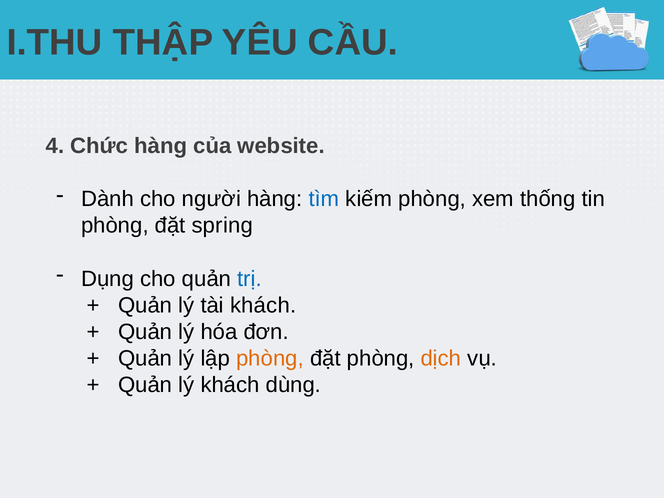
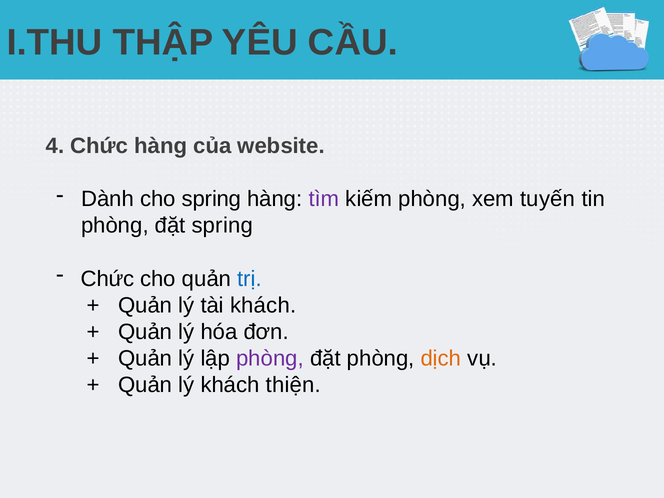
cho người: người -> spring (212, 199)
tìm colour: blue -> purple (324, 199)
thống: thống -> tuyến (548, 199)
Dụng: Dụng -> Chức (108, 279)
phòng colour: orange -> purple (270, 358)
dùng: dùng -> thiện (293, 385)
